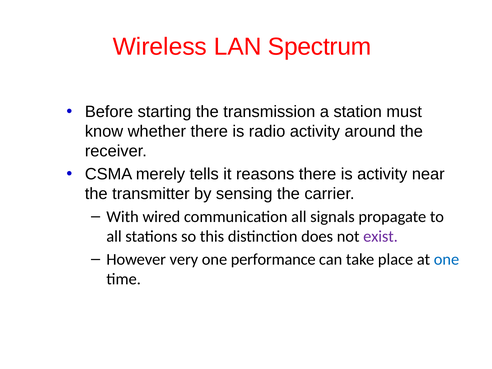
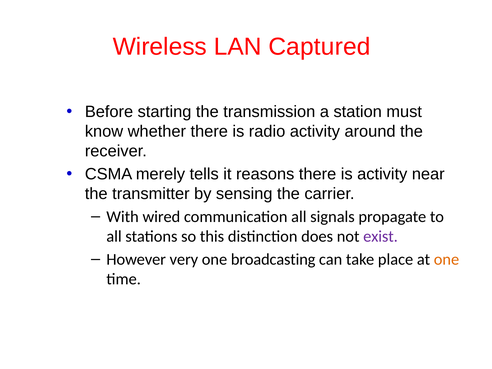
Spectrum: Spectrum -> Captured (320, 47)
performance: performance -> broadcasting (273, 259)
one colour: blue -> orange (446, 259)
